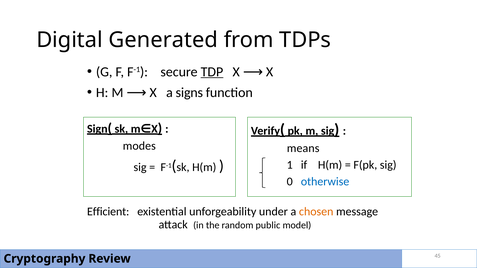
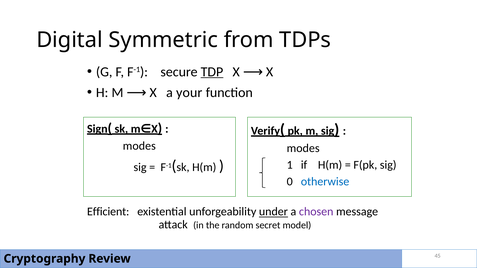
Generated: Generated -> Symmetric (163, 40)
signs: signs -> your (189, 93)
means: means -> modes (303, 148)
under underline: none -> present (273, 212)
chosen colour: orange -> purple (316, 212)
public: public -> secret (268, 226)
